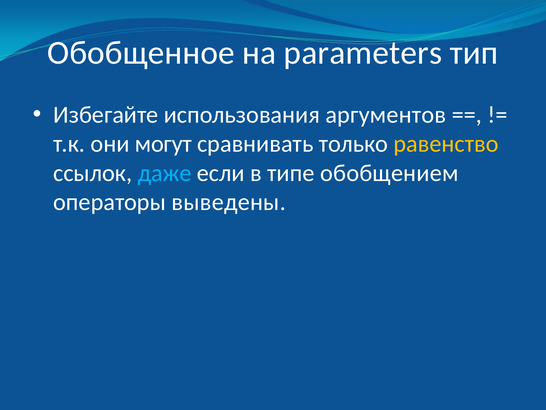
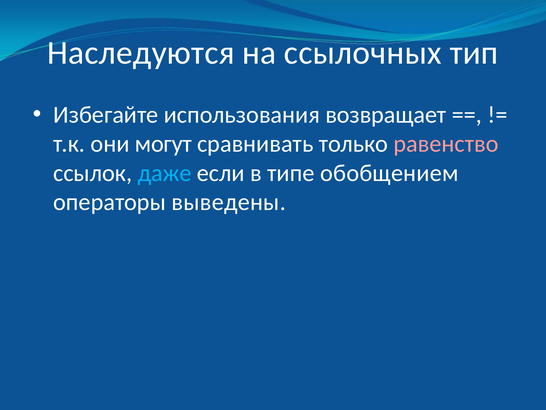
Обобщенное: Обобщенное -> Наследуются (141, 53)
parameters: parameters -> ссылочных (363, 53)
аргументов: аргументов -> возвращает (386, 115)
равенство colour: yellow -> pink (446, 144)
